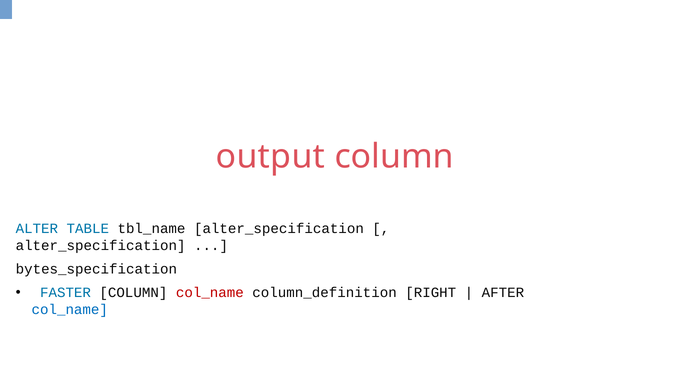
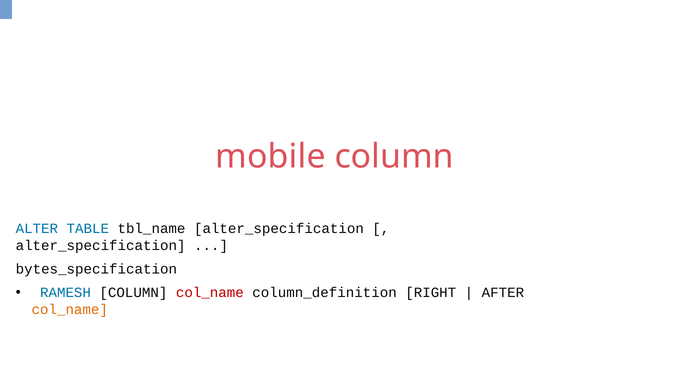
output: output -> mobile (270, 157)
FASTER: FASTER -> RAMESH (65, 293)
col_name colour: blue -> orange (70, 310)
